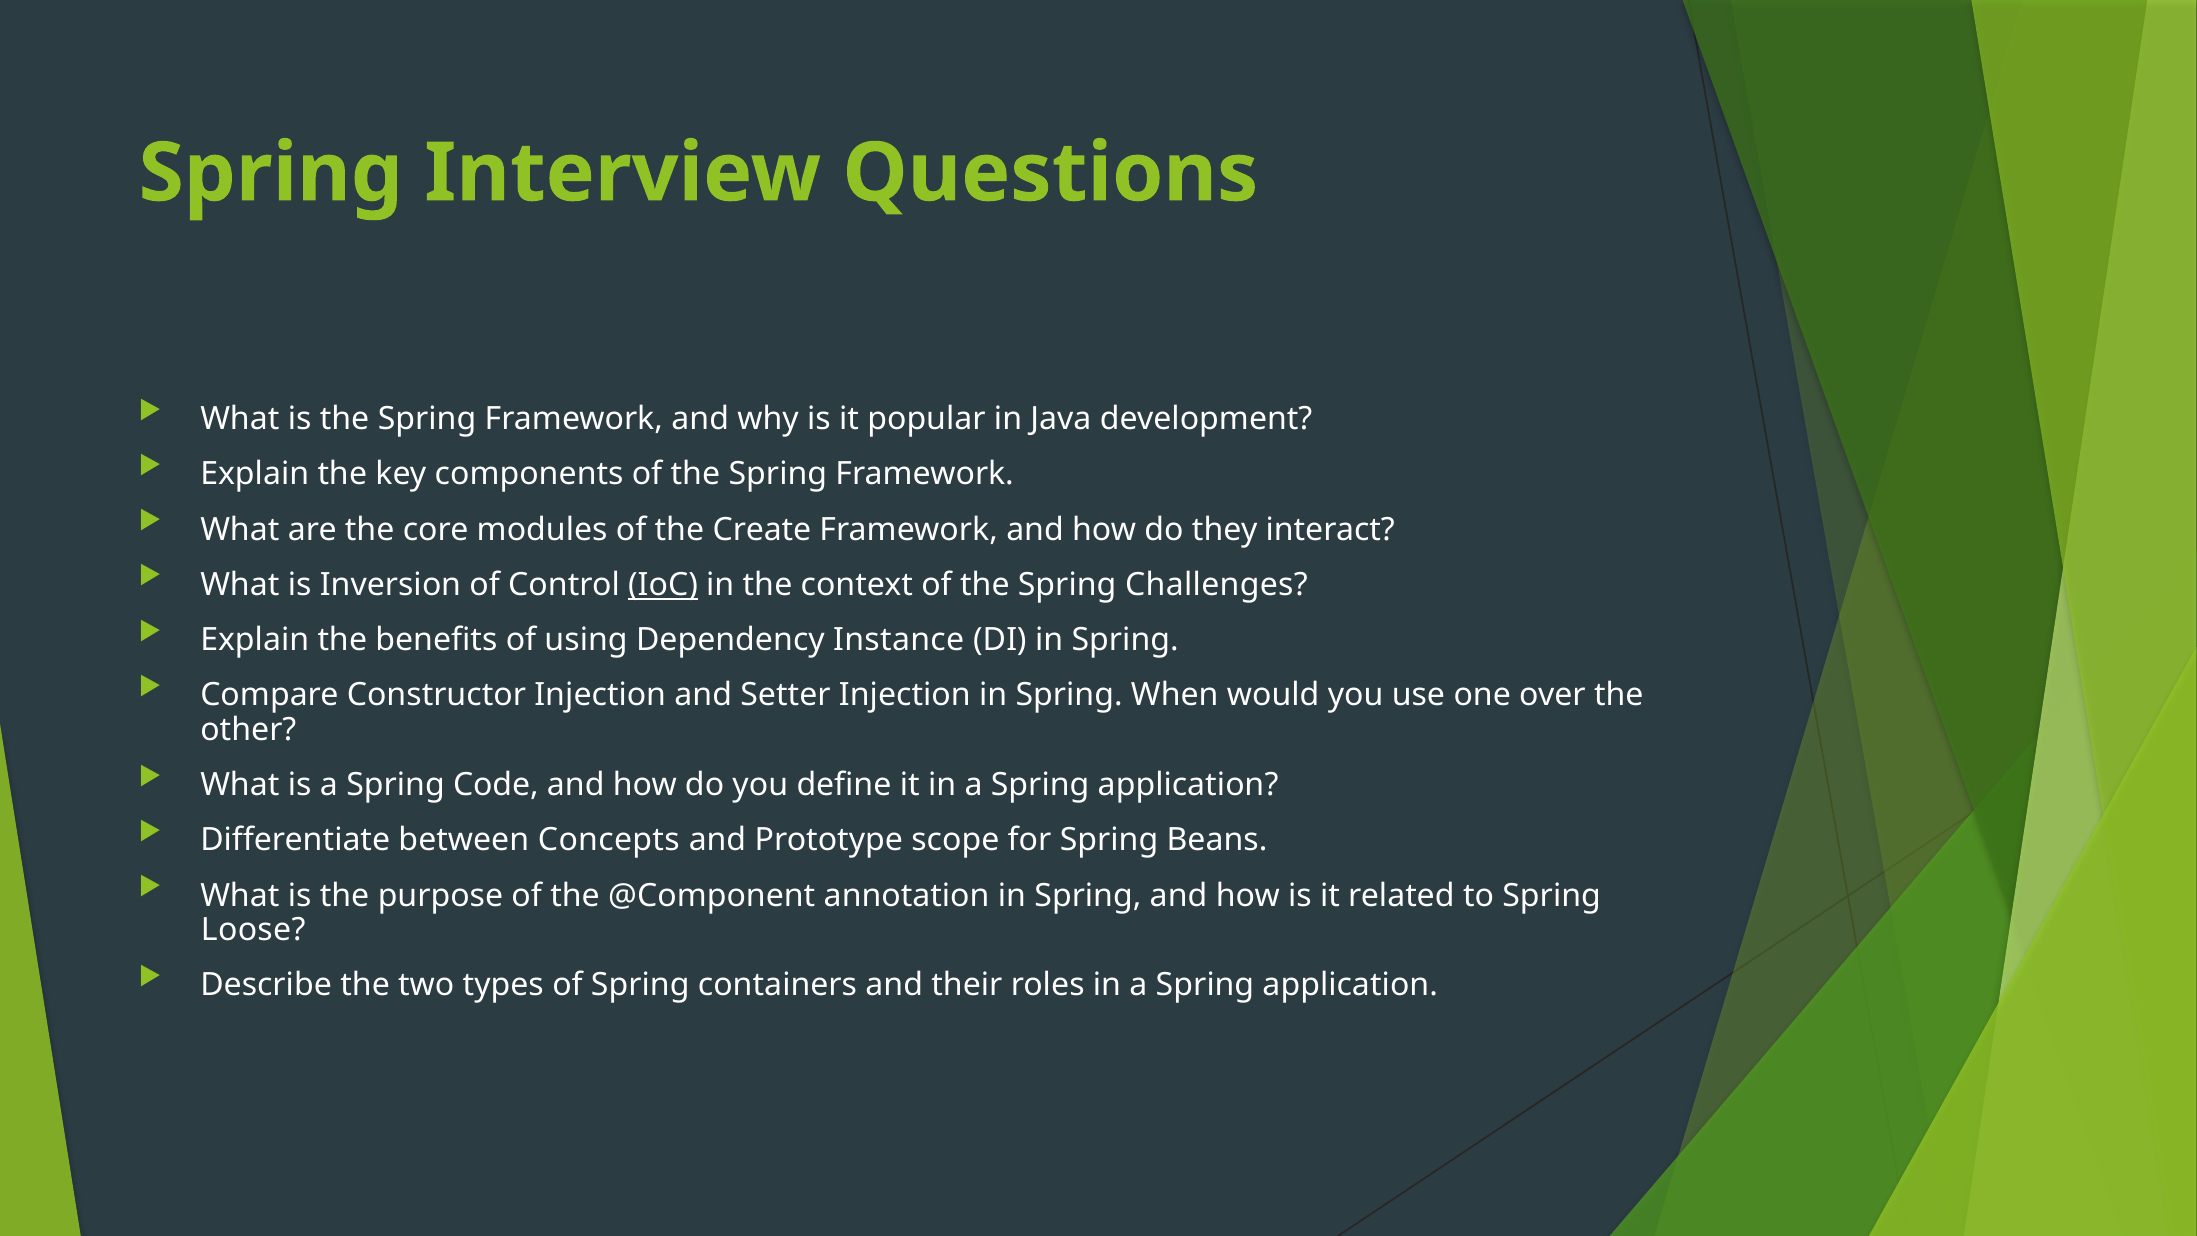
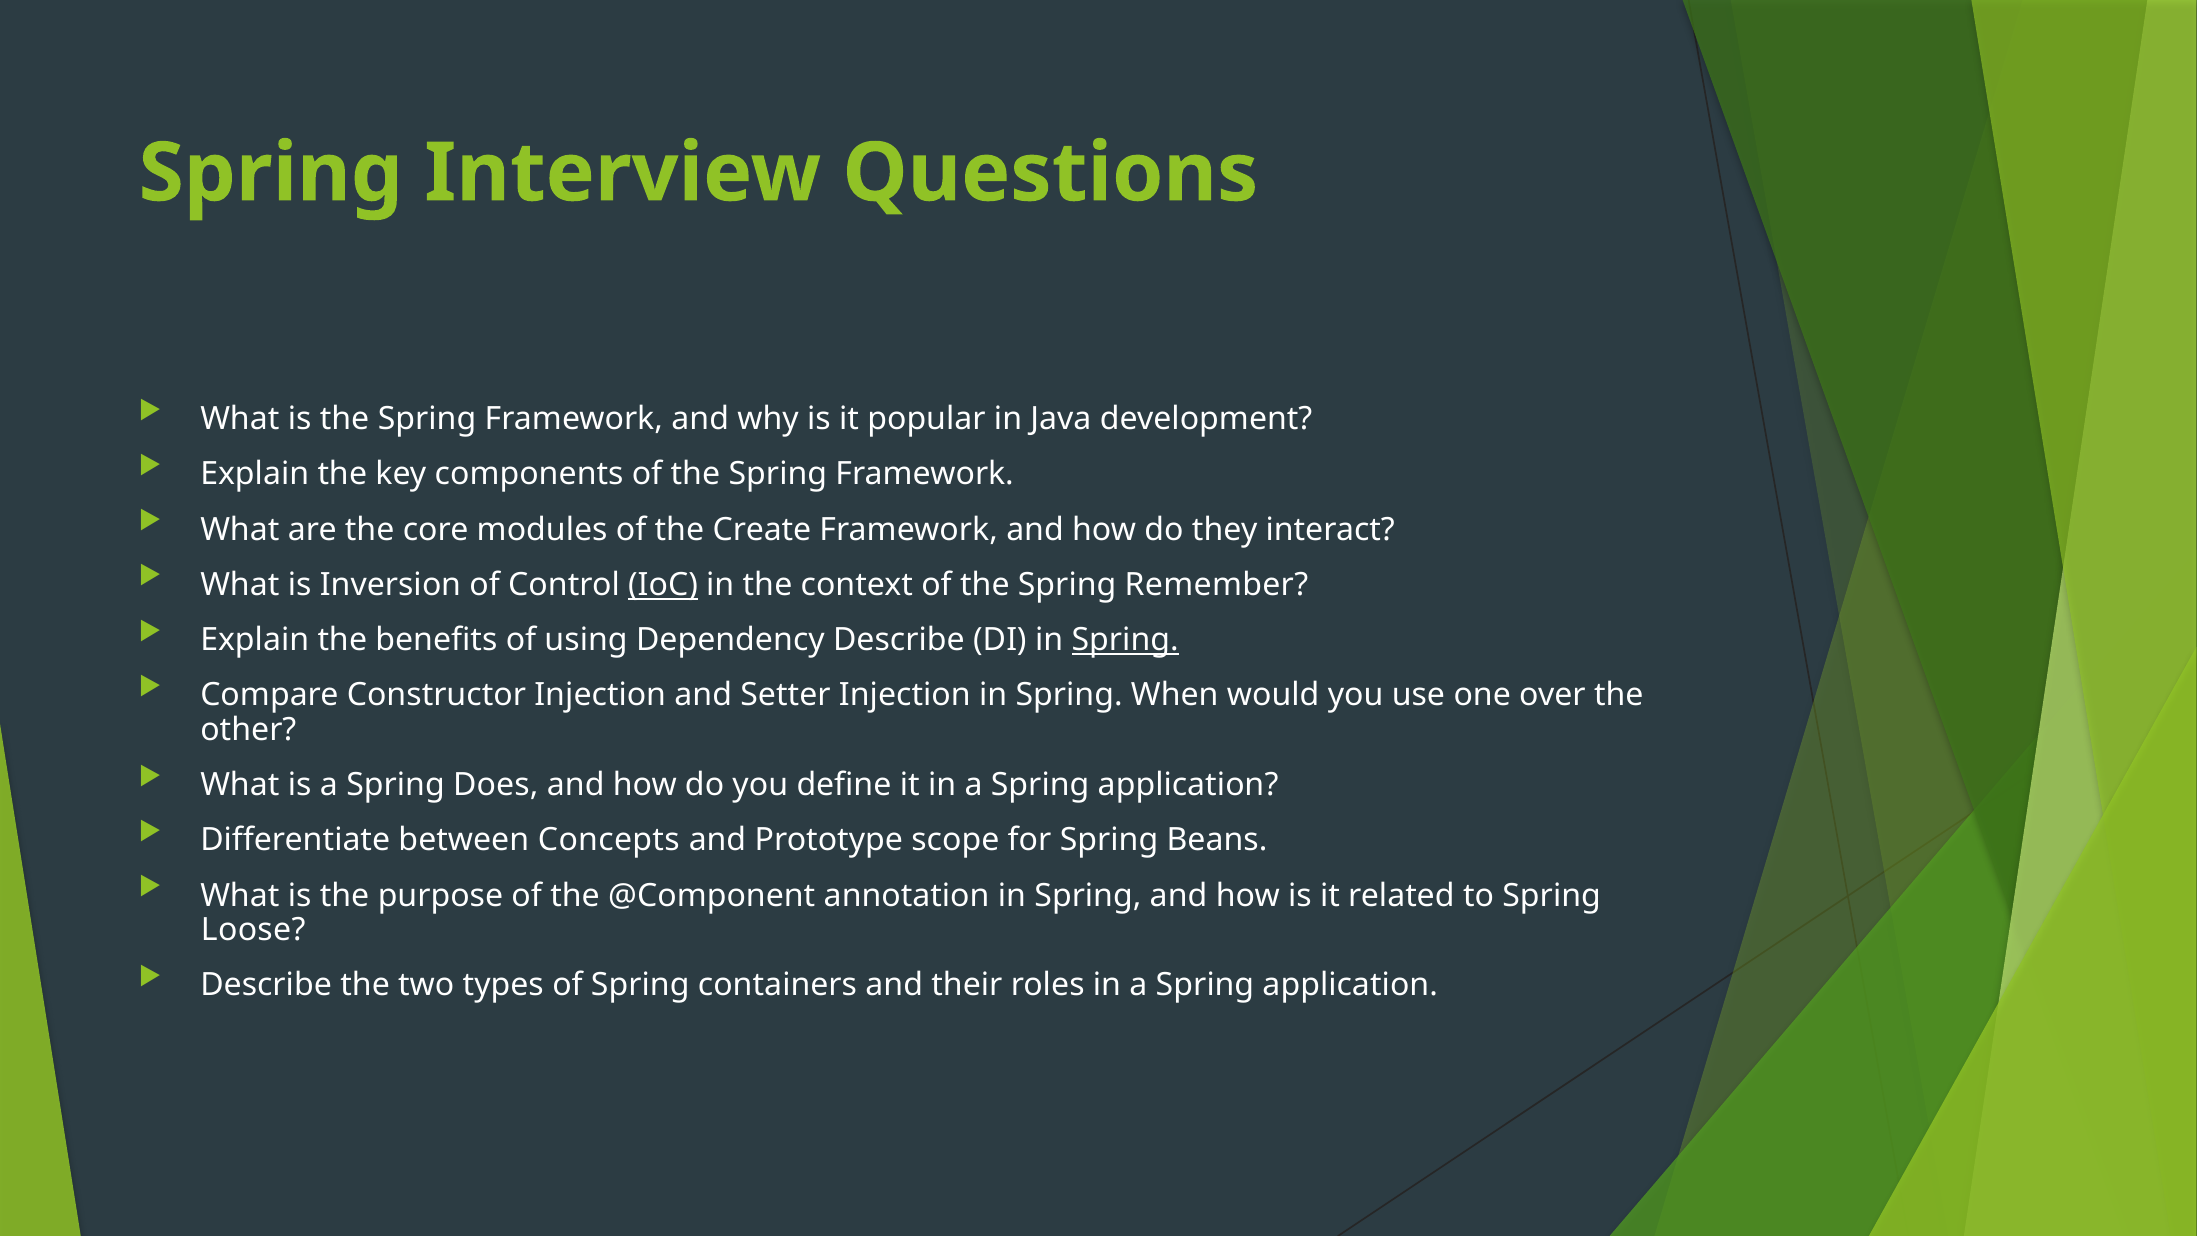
Challenges: Challenges -> Remember (1216, 585)
Dependency Instance: Instance -> Describe (899, 640)
Spring underline: none -> present (1125, 640)
Code: Code -> Does (496, 785)
